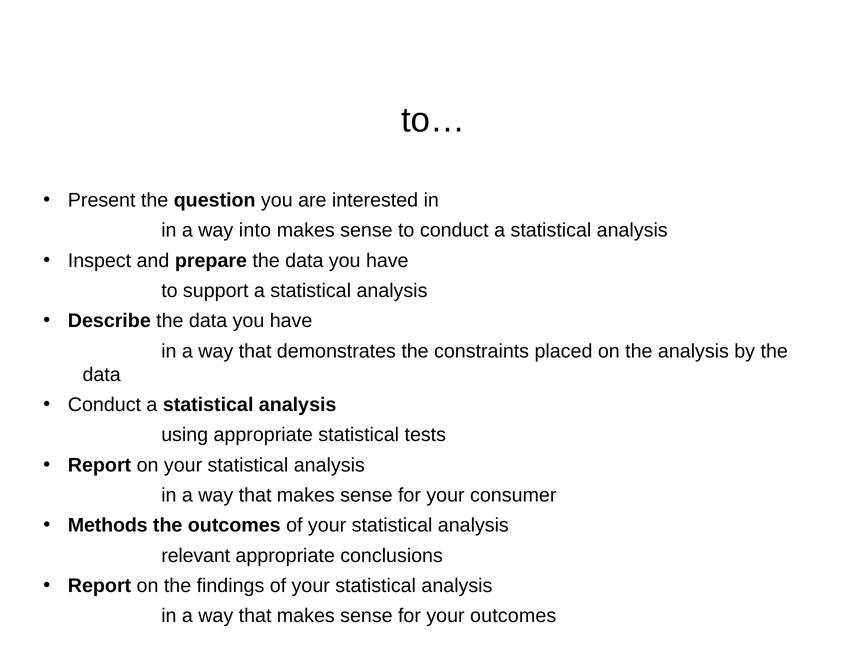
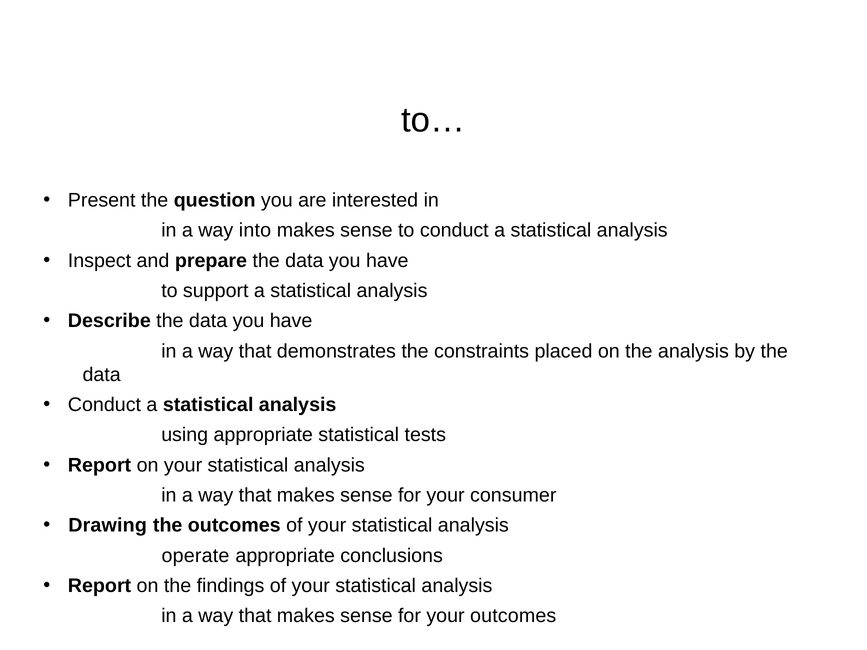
Methods: Methods -> Drawing (108, 526)
relevant: relevant -> operate (196, 556)
